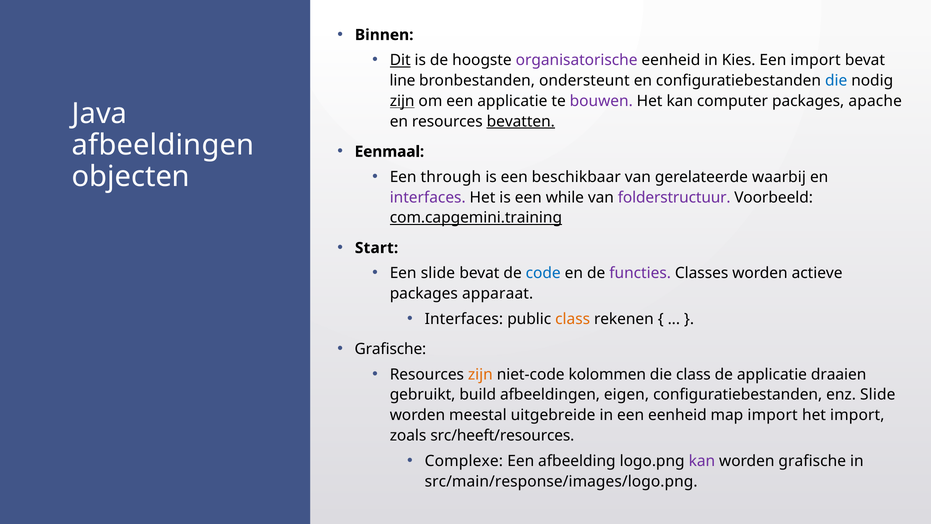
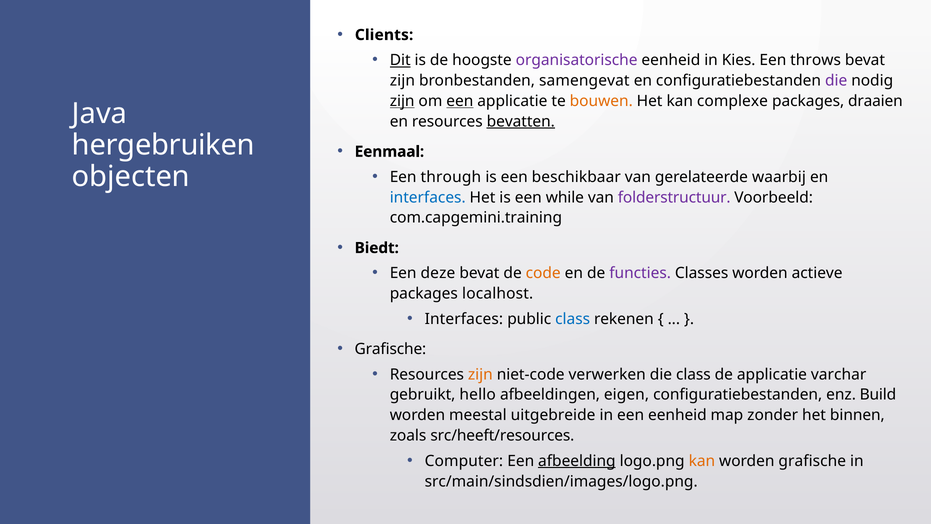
Binnen: Binnen -> Clients (384, 35)
Een import: import -> throws (816, 60)
line: line -> zijn (402, 81)
ondersteunt: ondersteunt -> samengevat (584, 81)
die colour: blue -> purple (836, 81)
een underline: none -> present (460, 101)
bouwen colour: purple -> orange (601, 101)
computer: computer -> complexe (732, 101)
apache: apache -> draaien (875, 101)
afbeeldingen: afbeeldingen -> hergebruiken (163, 145)
interfaces colour: purple -> blue (428, 197)
com.capgemini.training underline: present -> none (476, 218)
Start: Start -> Biedt (377, 248)
Een slide: slide -> deze (438, 273)
code colour: blue -> orange (543, 273)
apparaat: apparaat -> localhost (498, 294)
class colour: orange -> blue (573, 319)
kolommen: kolommen -> verwerken (607, 374)
draaien: draaien -> varchar (839, 374)
build: build -> hello (478, 395)
enz Slide: Slide -> Build (878, 395)
map import: import -> zonder (773, 415)
het import: import -> binnen (857, 415)
Complexe: Complexe -> Computer (464, 461)
afbeelding underline: none -> present (577, 461)
kan colour: purple -> orange (702, 461)
src/main/response/images/logo.png: src/main/response/images/logo.png -> src/main/sindsdien/images/logo.png (561, 481)
